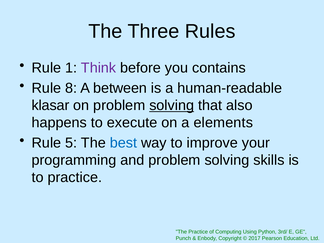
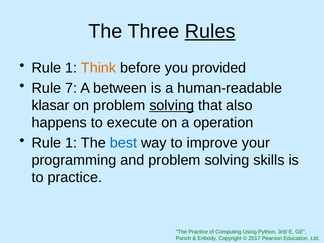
Rules underline: none -> present (210, 31)
Think colour: purple -> orange (99, 68)
contains: contains -> provided (219, 68)
8: 8 -> 7 (71, 88)
elements: elements -> operation (223, 123)
5: 5 -> 1 (71, 143)
